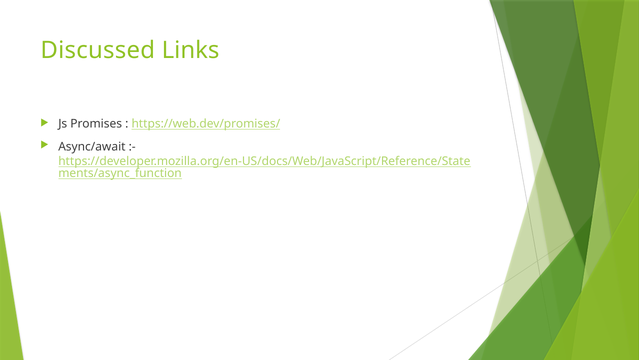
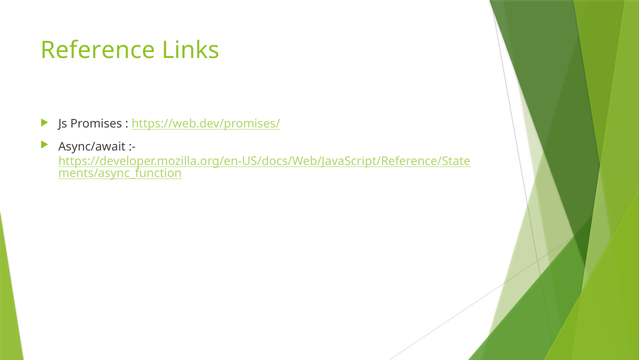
Discussed: Discussed -> Reference (98, 50)
